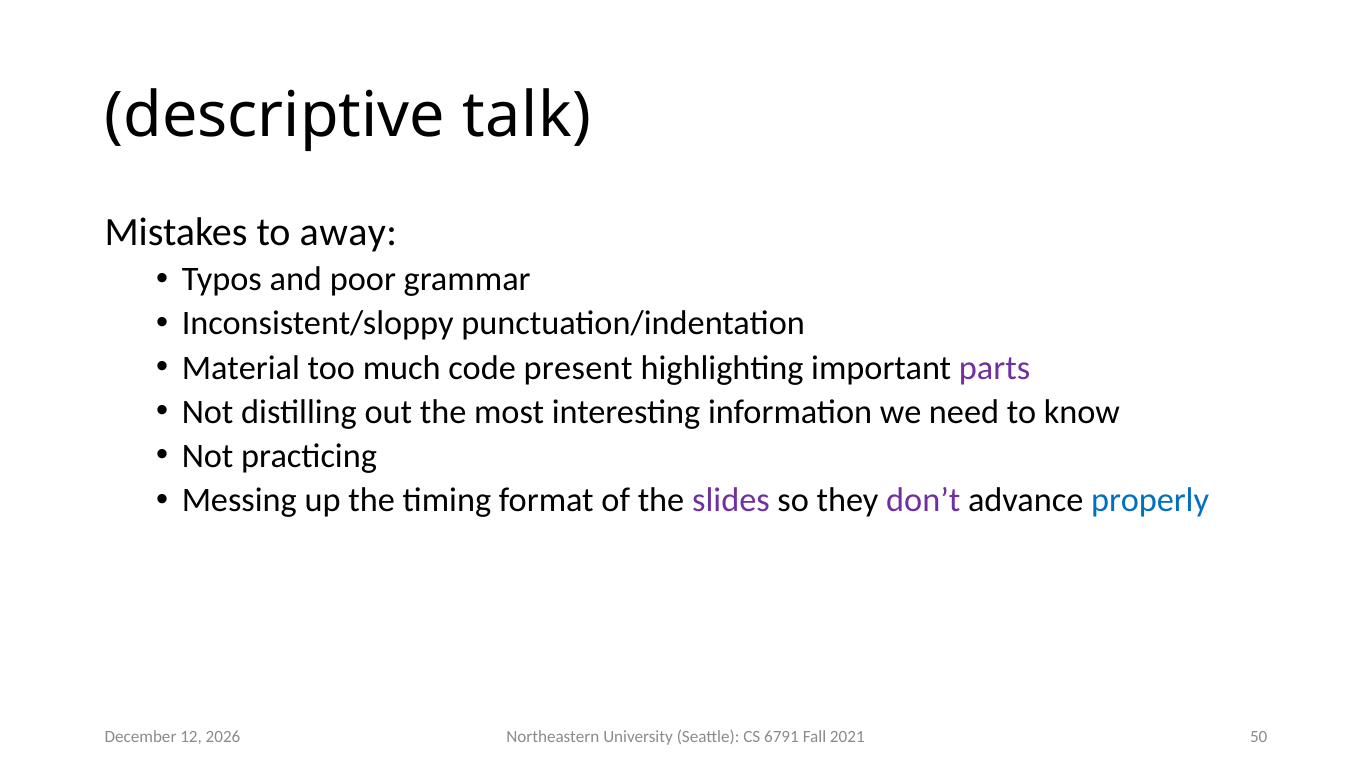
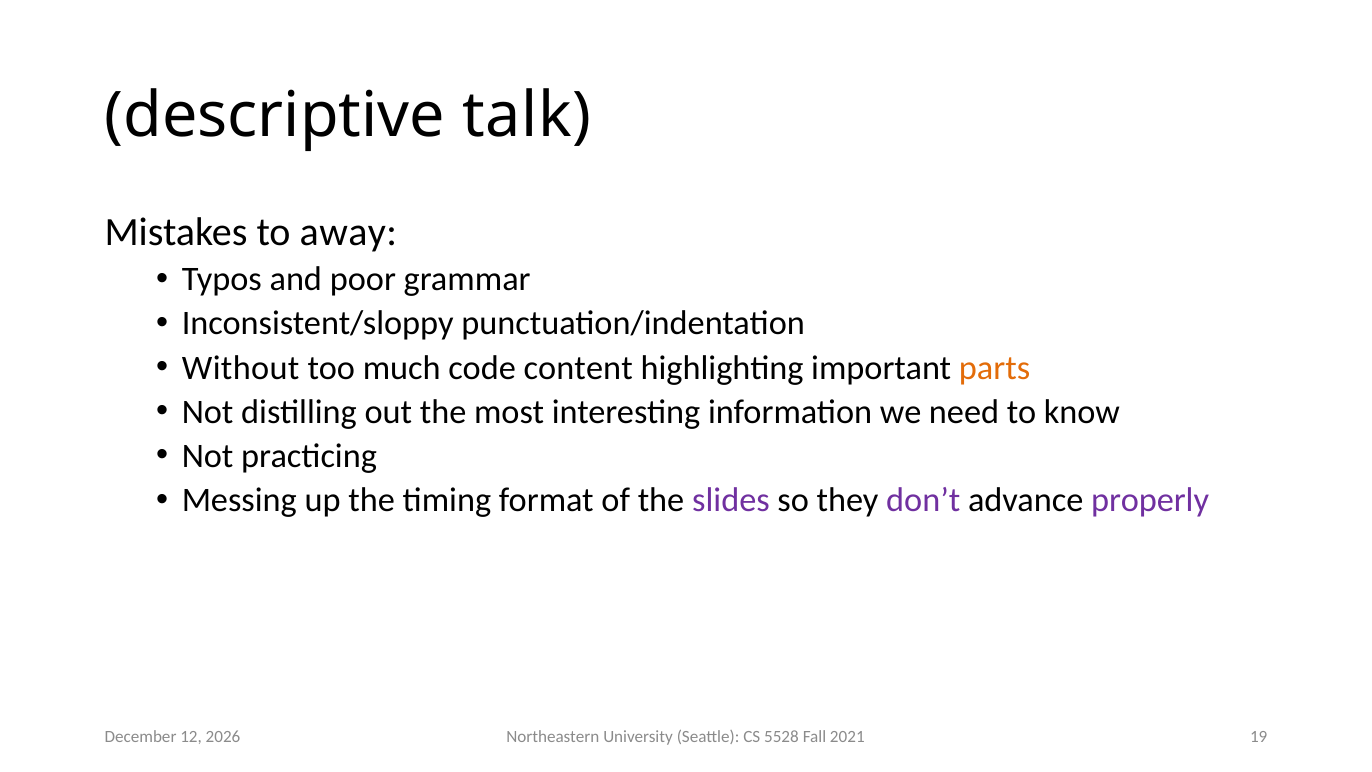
Material: Material -> Without (241, 368)
present: present -> content (578, 368)
parts colour: purple -> orange (995, 368)
properly colour: blue -> purple (1150, 500)
6791: 6791 -> 5528 (781, 737)
50: 50 -> 19 (1259, 737)
